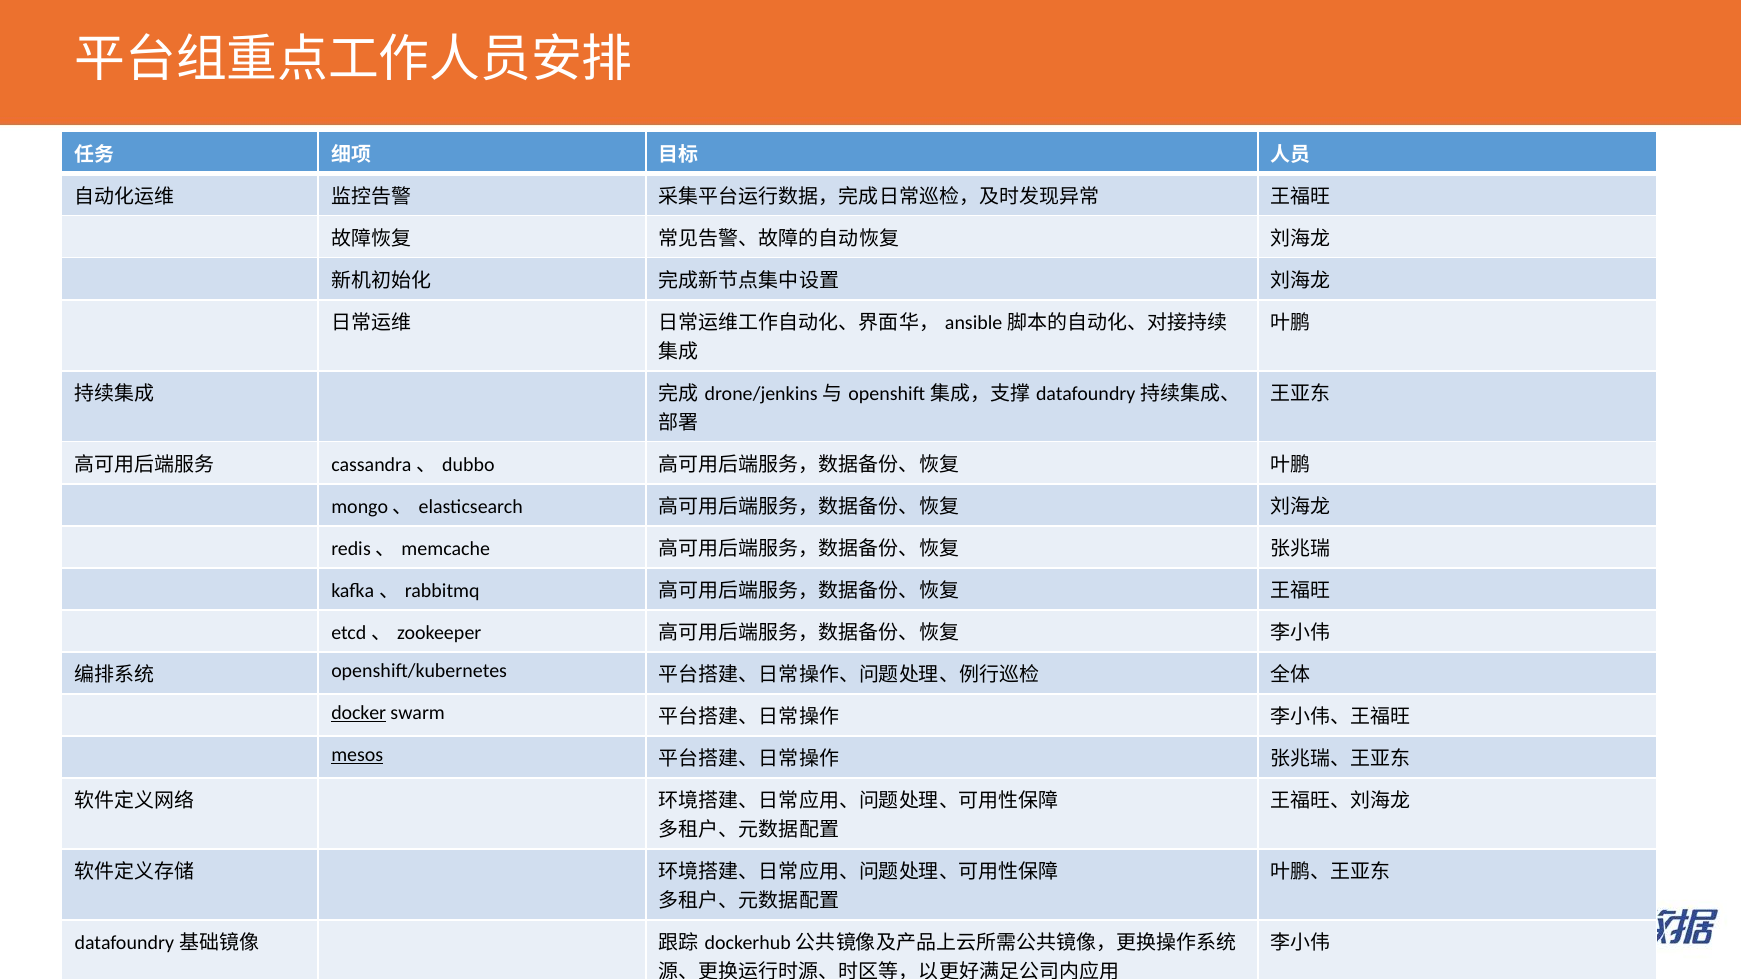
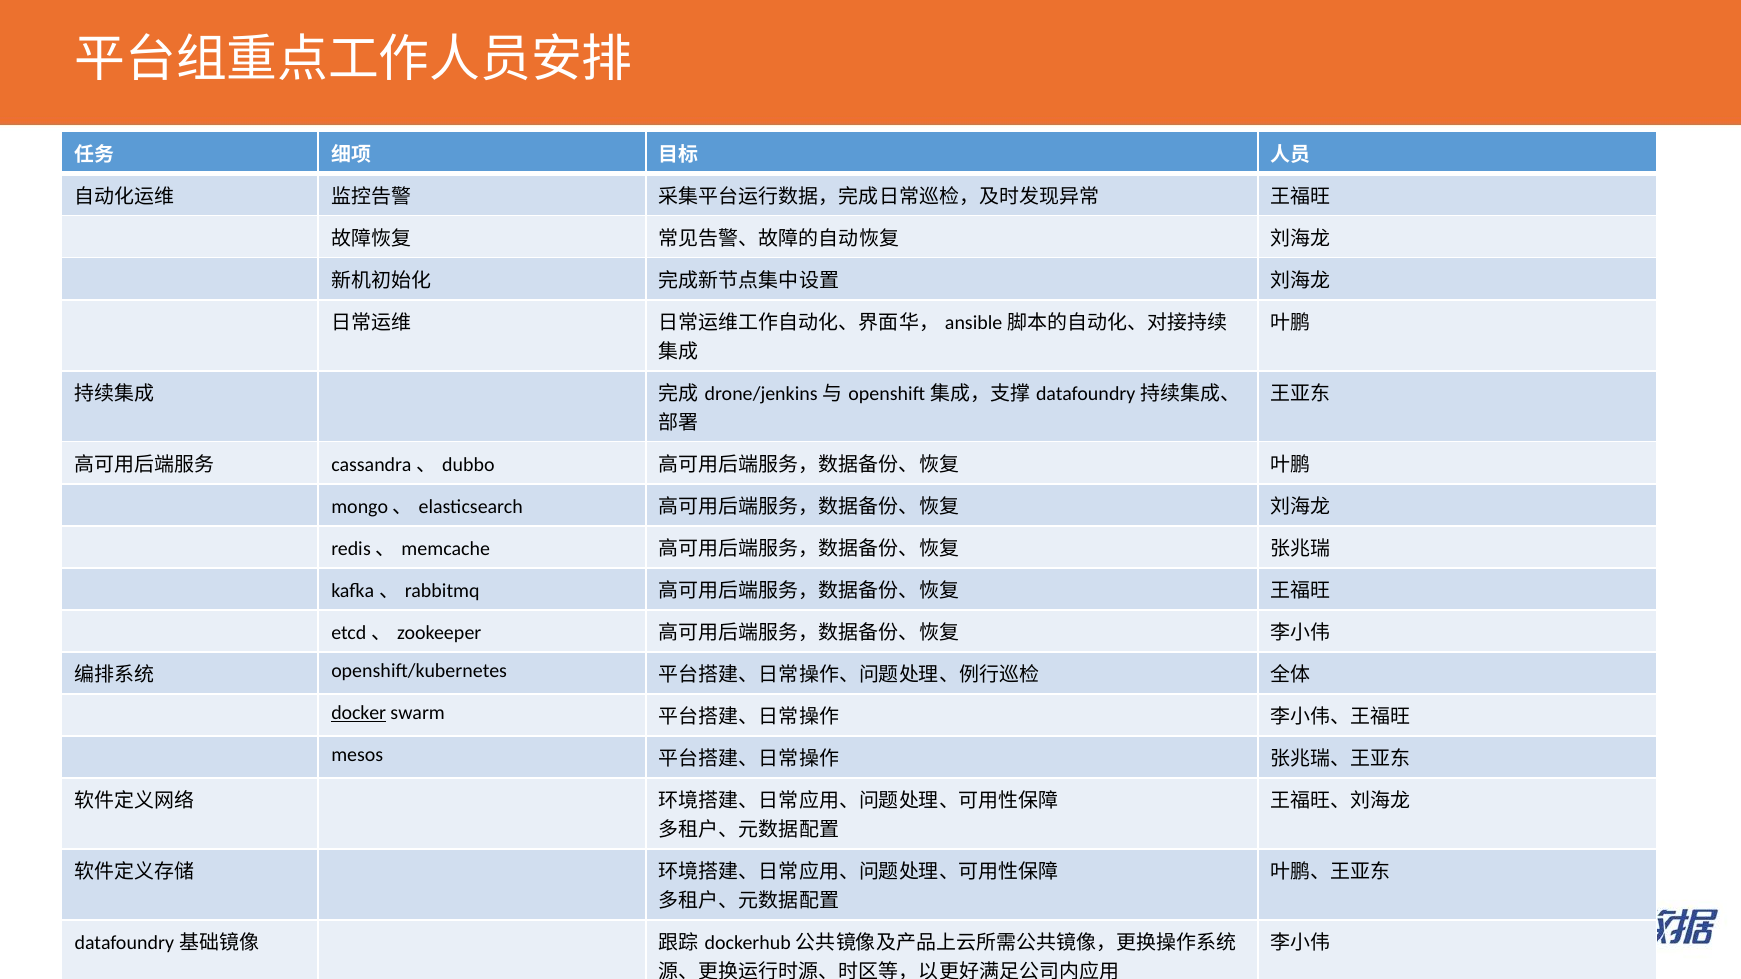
mesos underline: present -> none (357, 755)
